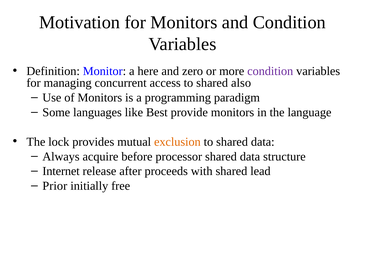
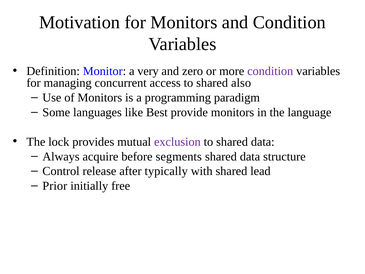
here: here -> very (148, 71)
exclusion colour: orange -> purple (177, 142)
processor: processor -> segments (179, 156)
Internet: Internet -> Control (61, 171)
proceeds: proceeds -> typically (166, 171)
